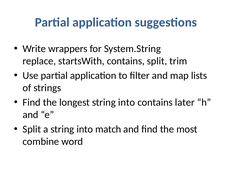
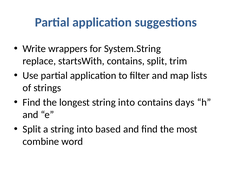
later: later -> days (185, 102)
match: match -> based (108, 129)
